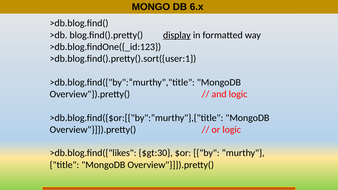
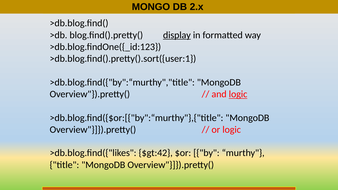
6.x: 6.x -> 2.x (197, 7)
logic underline: none -> present (238, 94)
$gt:30: $gt:30 -> $gt:42 (156, 153)
